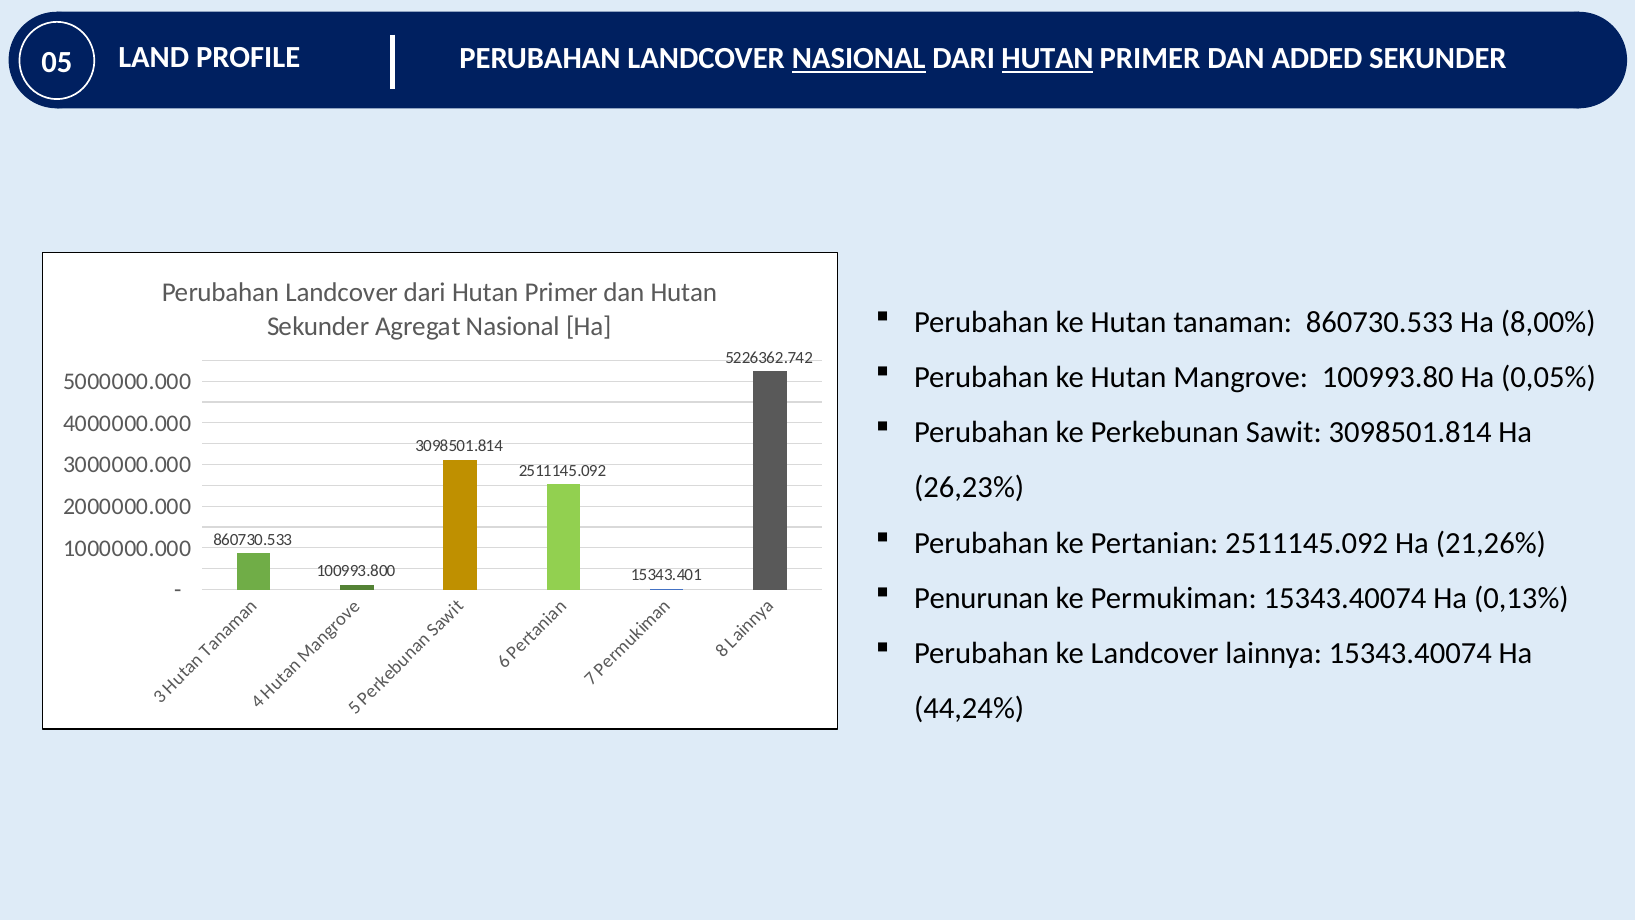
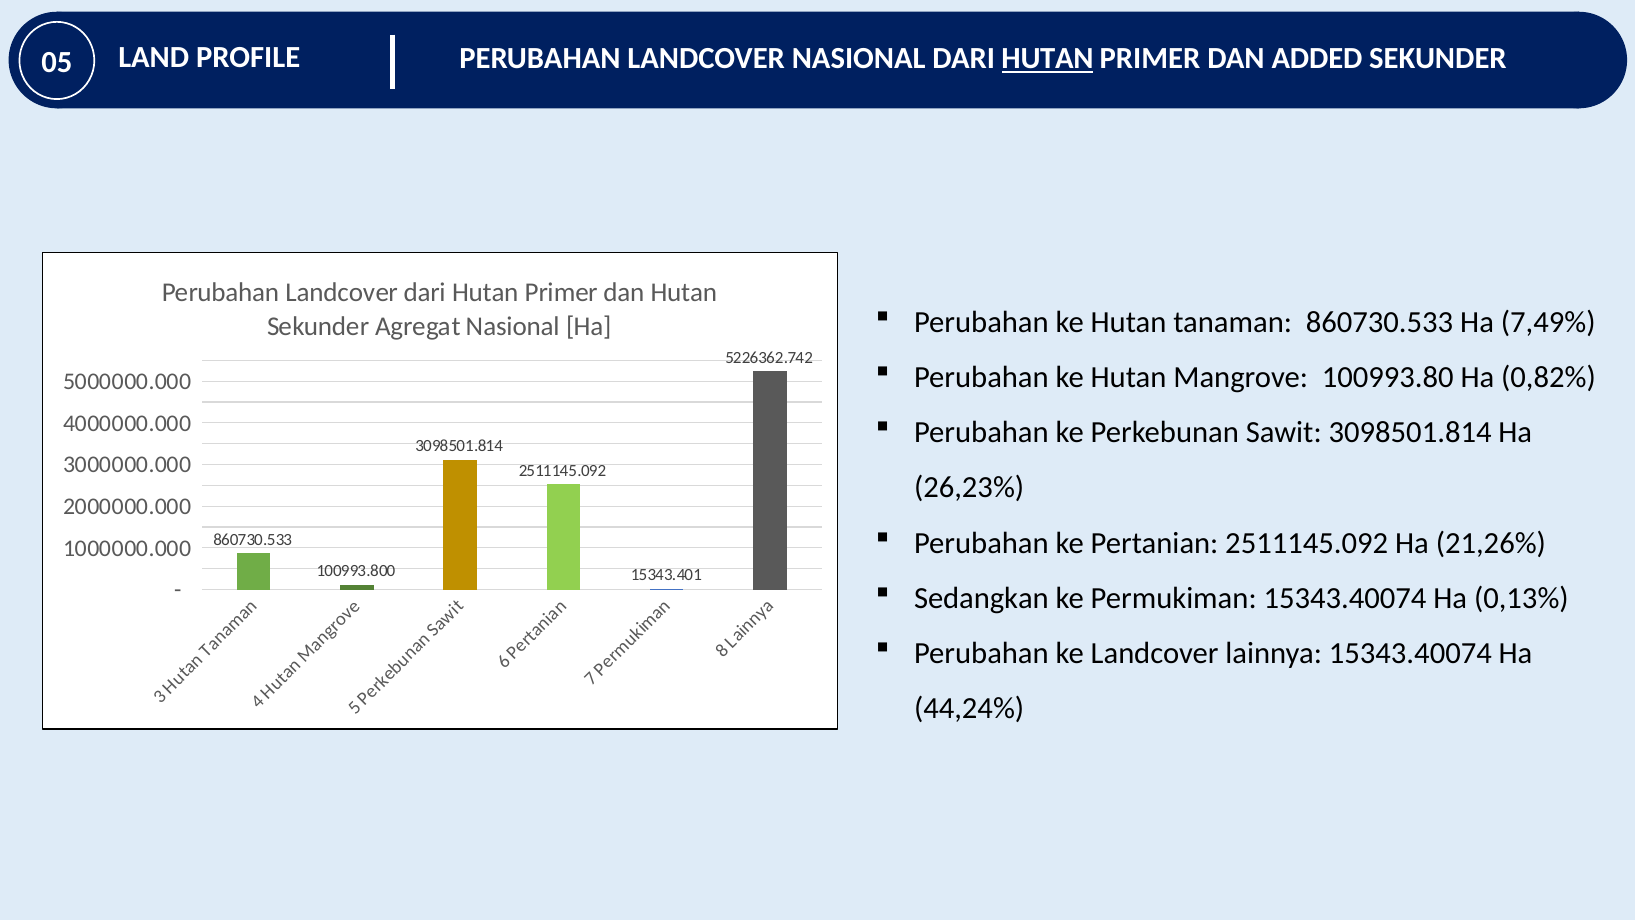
NASIONAL underline: present -> none (859, 58)
8,00%: 8,00% -> 7,49% (1548, 322)
0,05%: 0,05% -> 0,82% (1548, 377)
Penurunan: Penurunan -> Sedangkan (981, 598)
